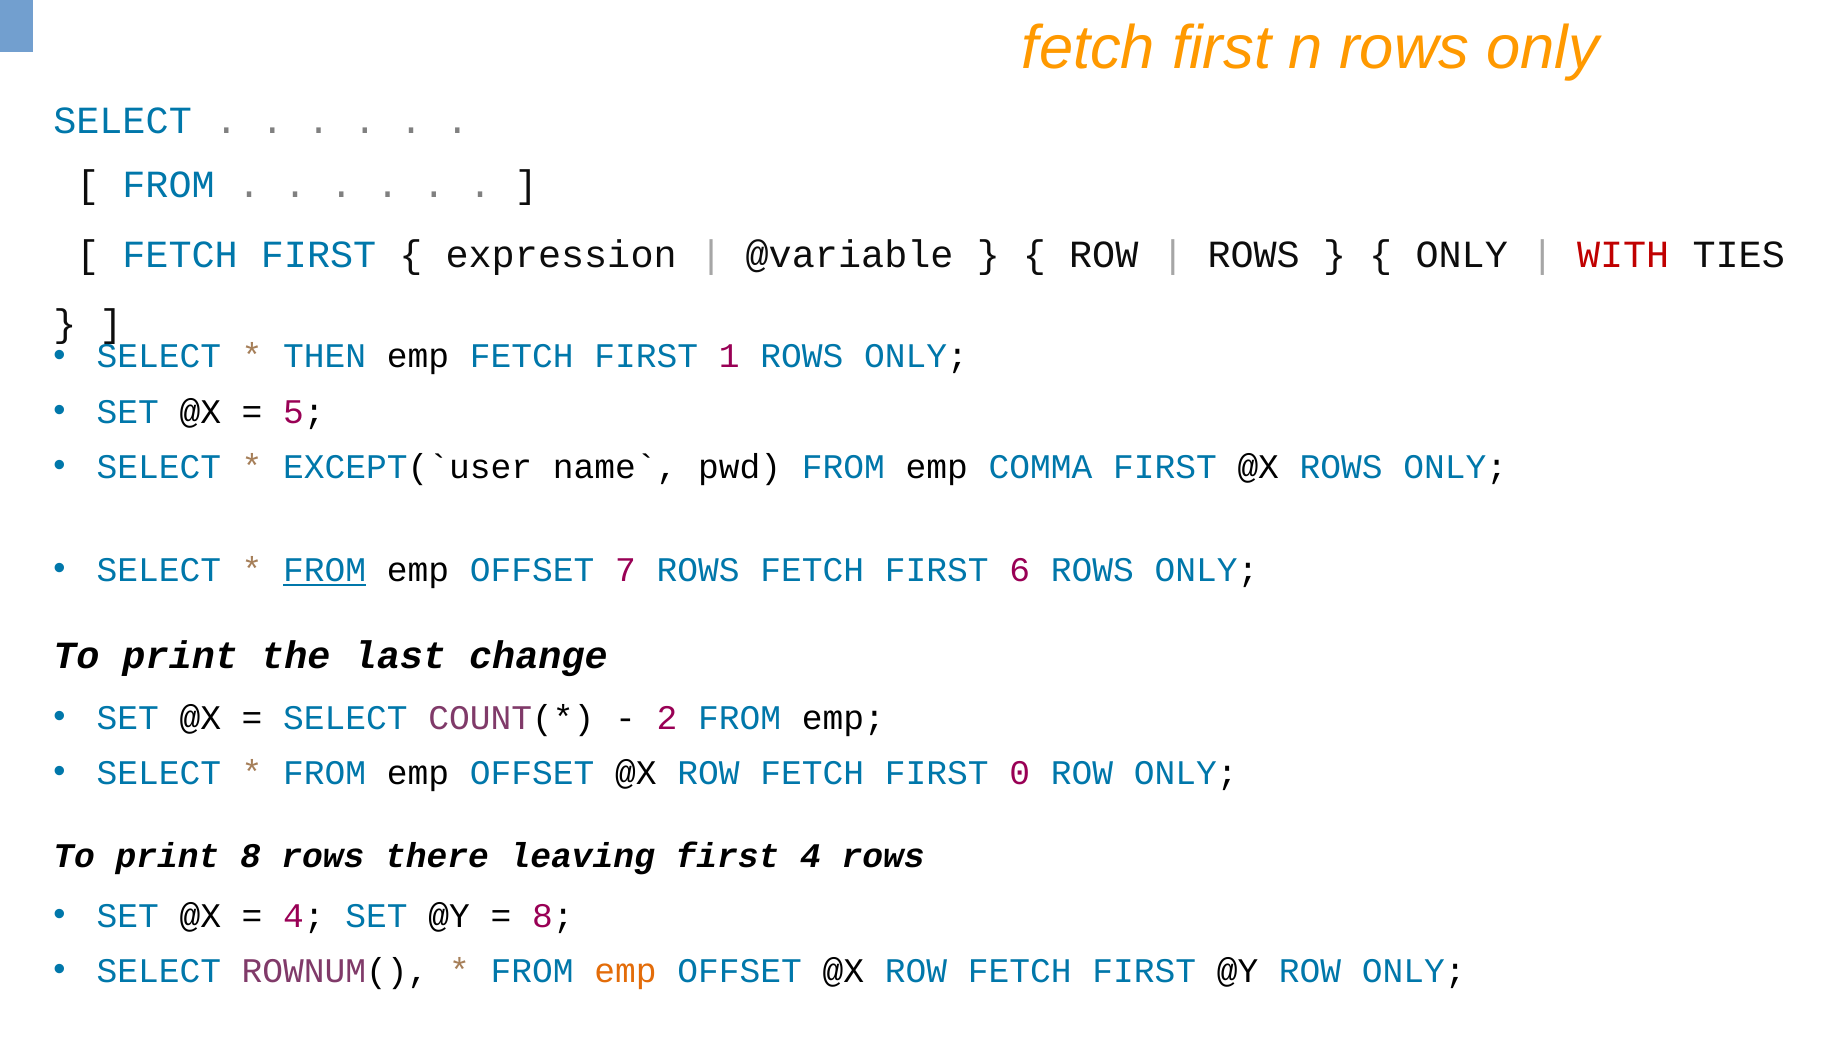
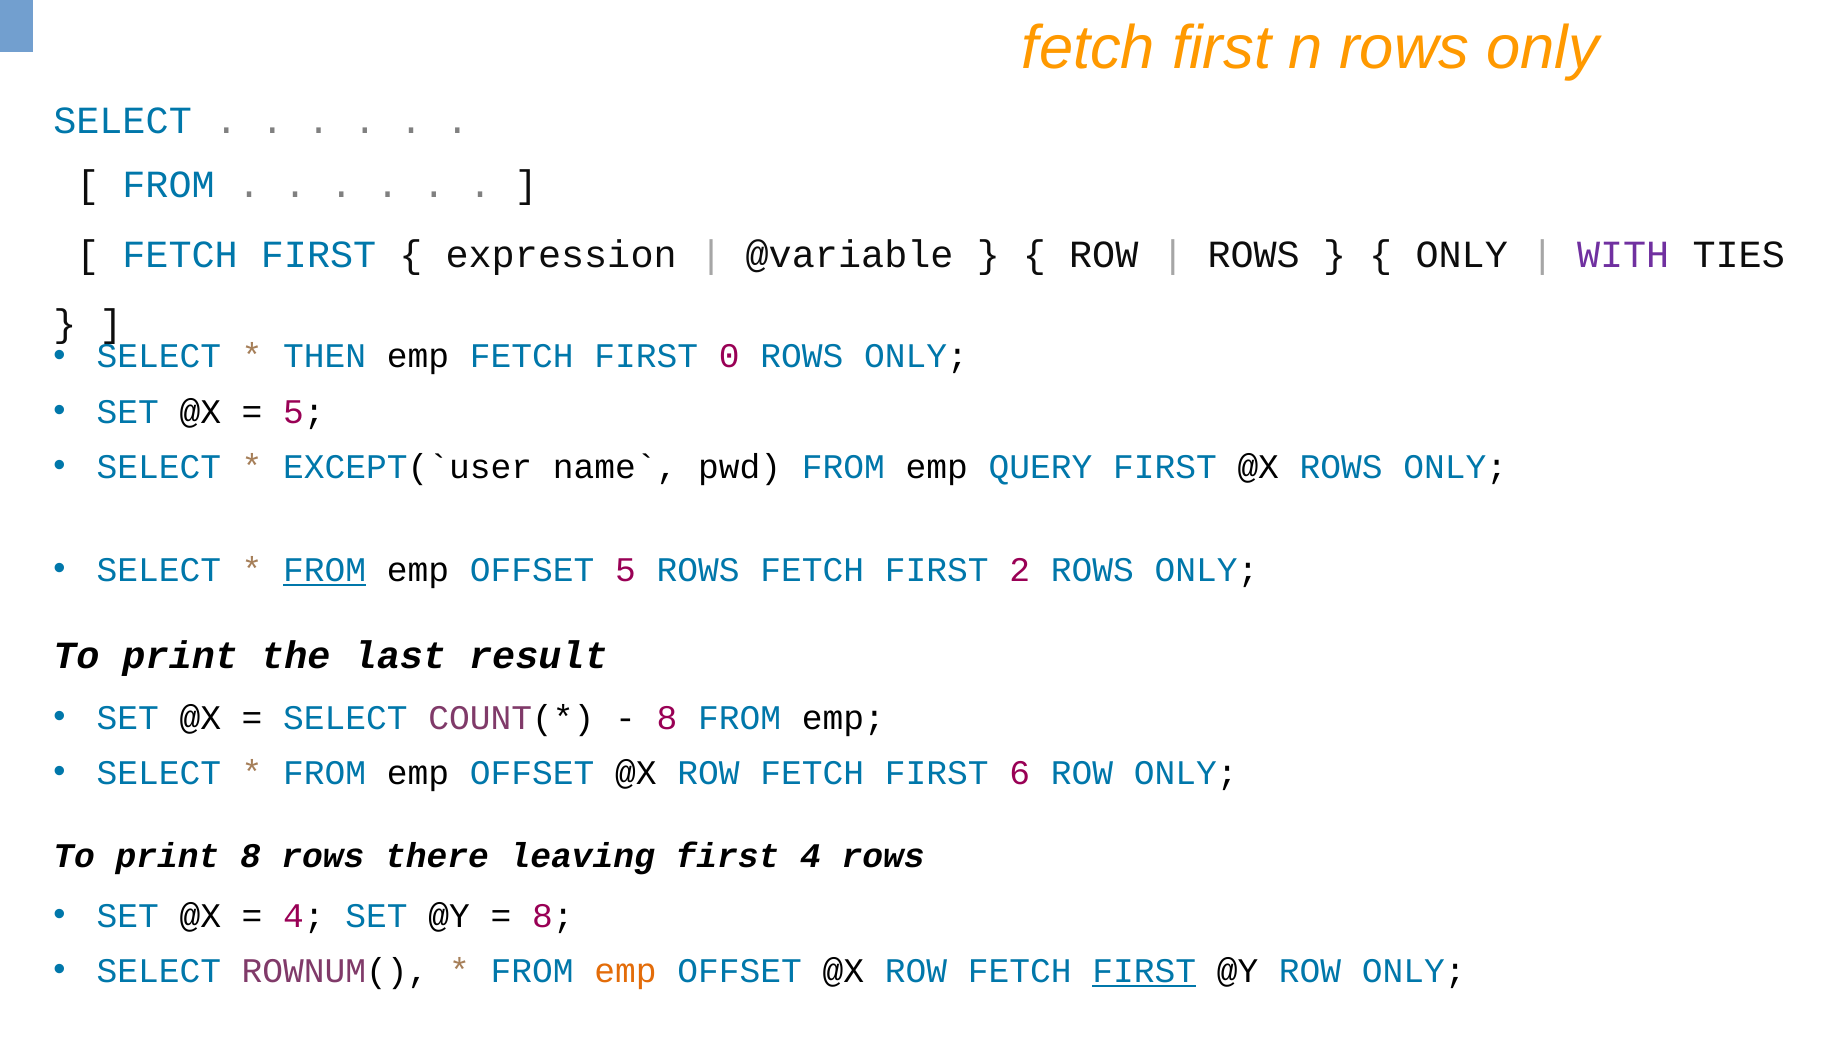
WITH colour: red -> purple (1623, 254)
1: 1 -> 0 (729, 357)
COMMA: COMMA -> QUERY (1040, 467)
OFFSET 7: 7 -> 5 (626, 570)
6: 6 -> 2 (1020, 570)
change: change -> result (538, 656)
2: 2 -> 8 (667, 718)
0: 0 -> 6 (1020, 773)
FIRST underline: none -> present (1144, 971)
